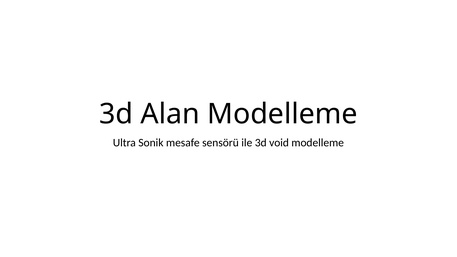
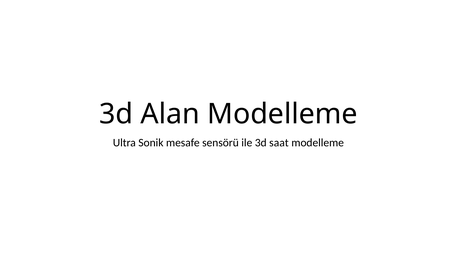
void: void -> saat (279, 143)
